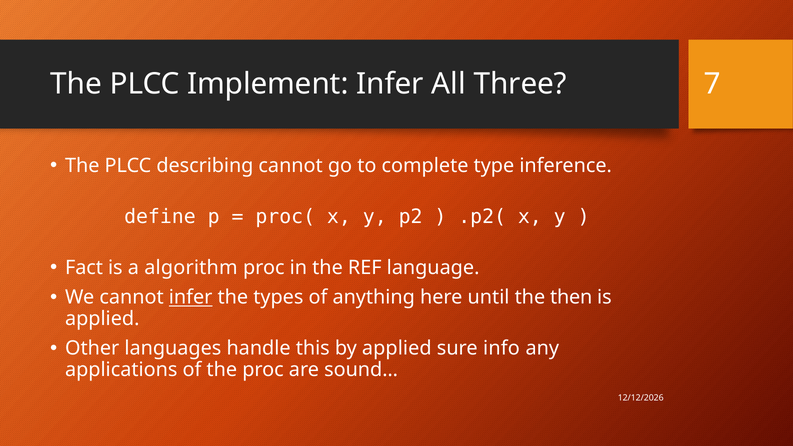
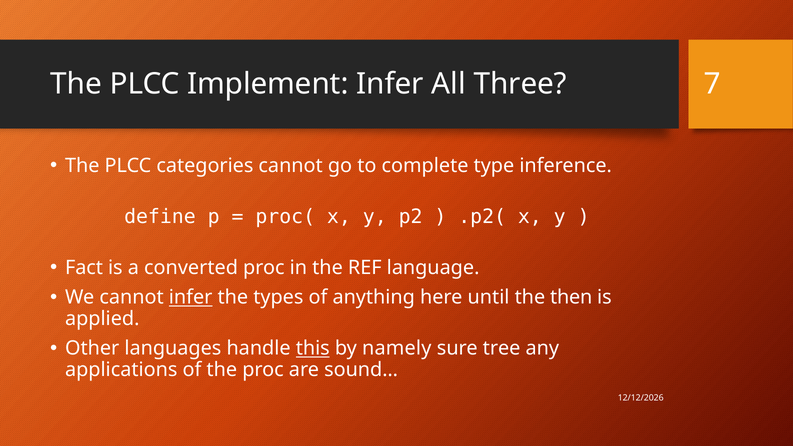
describing: describing -> categories (205, 166)
algorithm: algorithm -> converted (191, 268)
this underline: none -> present (313, 348)
by applied: applied -> namely (397, 348)
info: info -> tree (502, 348)
